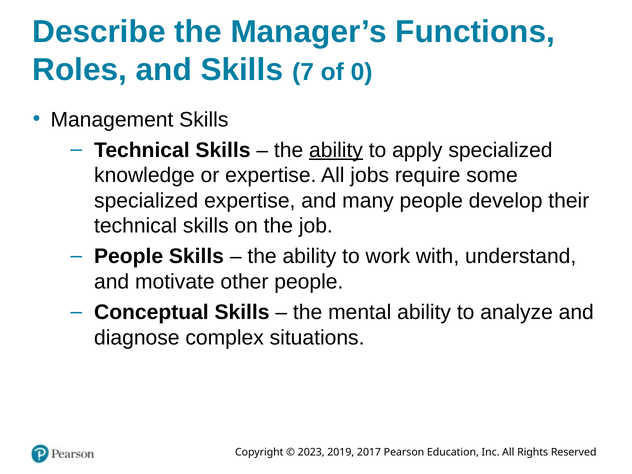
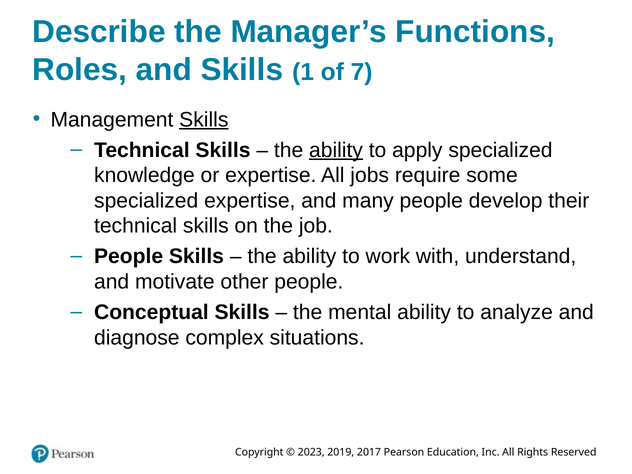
7: 7 -> 1 (303, 72)
0: 0 -> 7 (362, 72)
Skills underline: none -> present (204, 120)
